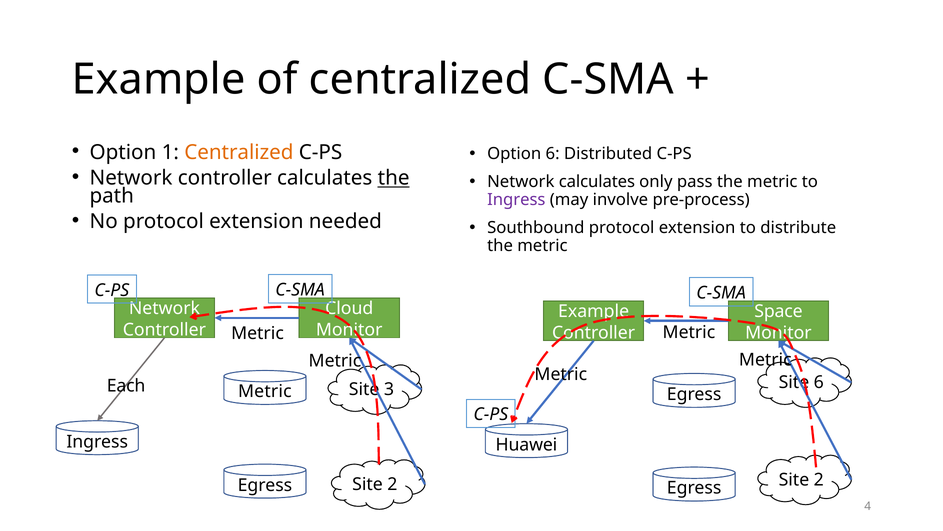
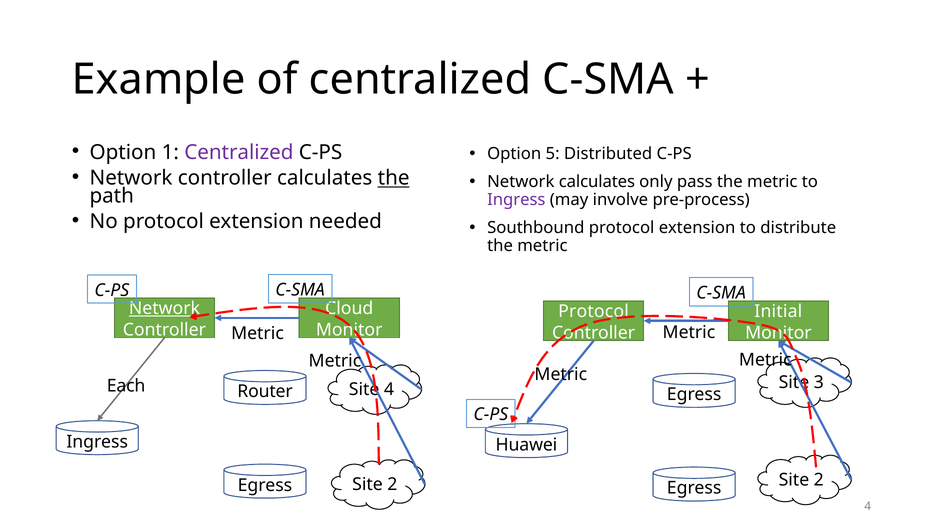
Centralized colour: orange -> purple (239, 152)
Option 6: 6 -> 5 (553, 154)
Network underline: none -> present (164, 308)
Example: Example -> Protocol (594, 311)
Space: Space -> Initial (778, 311)
Site 6: 6 -> 3 (819, 382)
Site 3: 3 -> 4 (389, 389)
Metric: Metric -> Router (265, 391)
